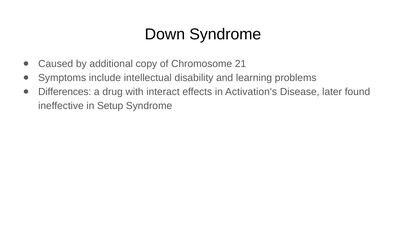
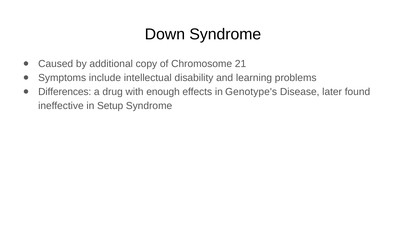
interact: interact -> enough (163, 92)
Activation's: Activation's -> Genotype's (251, 92)
